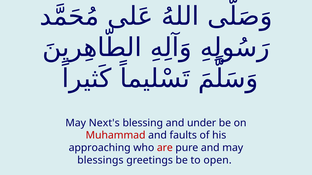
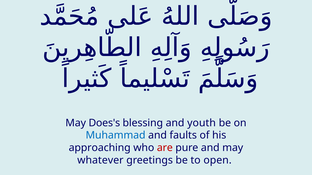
Next's: Next's -> Does's (104, 123)
under: under -> youth (202, 123)
Muhammad colour: red -> blue (116, 136)
blessings: blessings -> whatever (100, 161)
